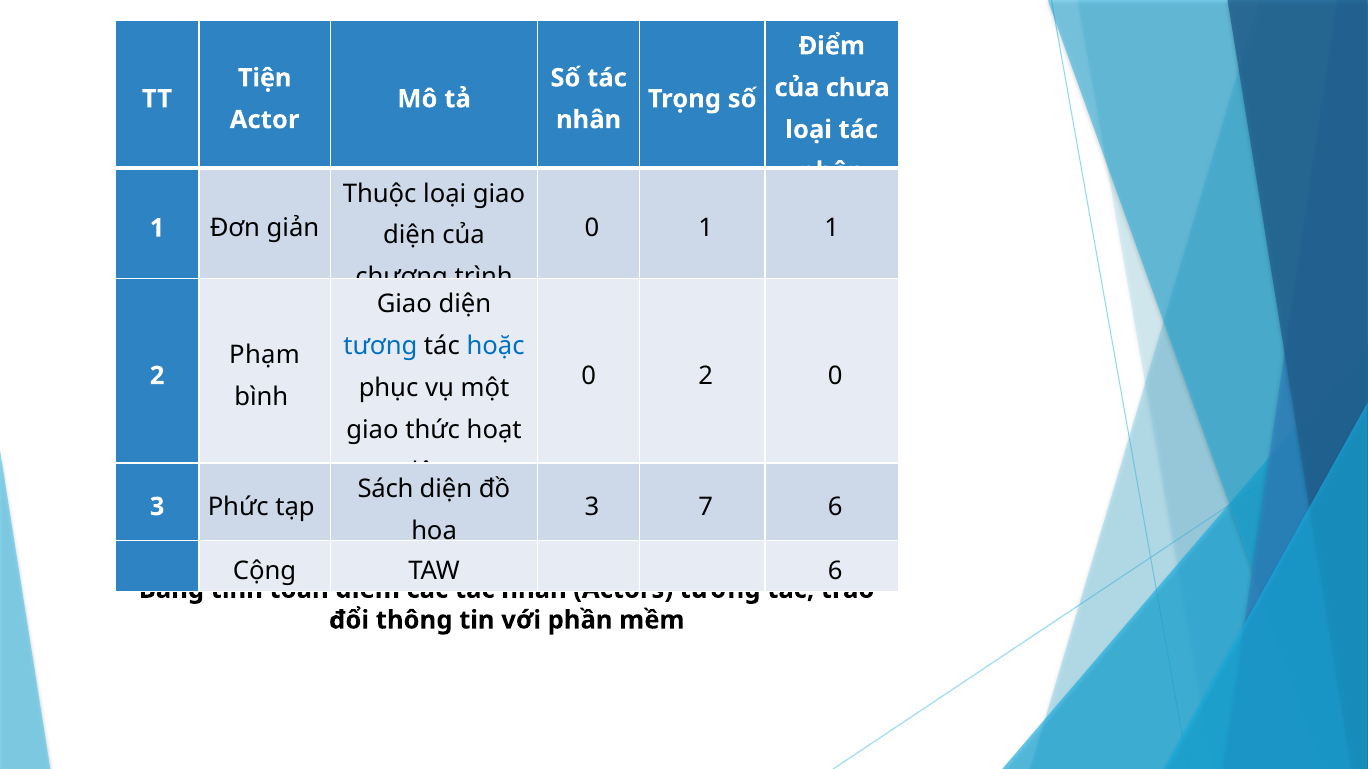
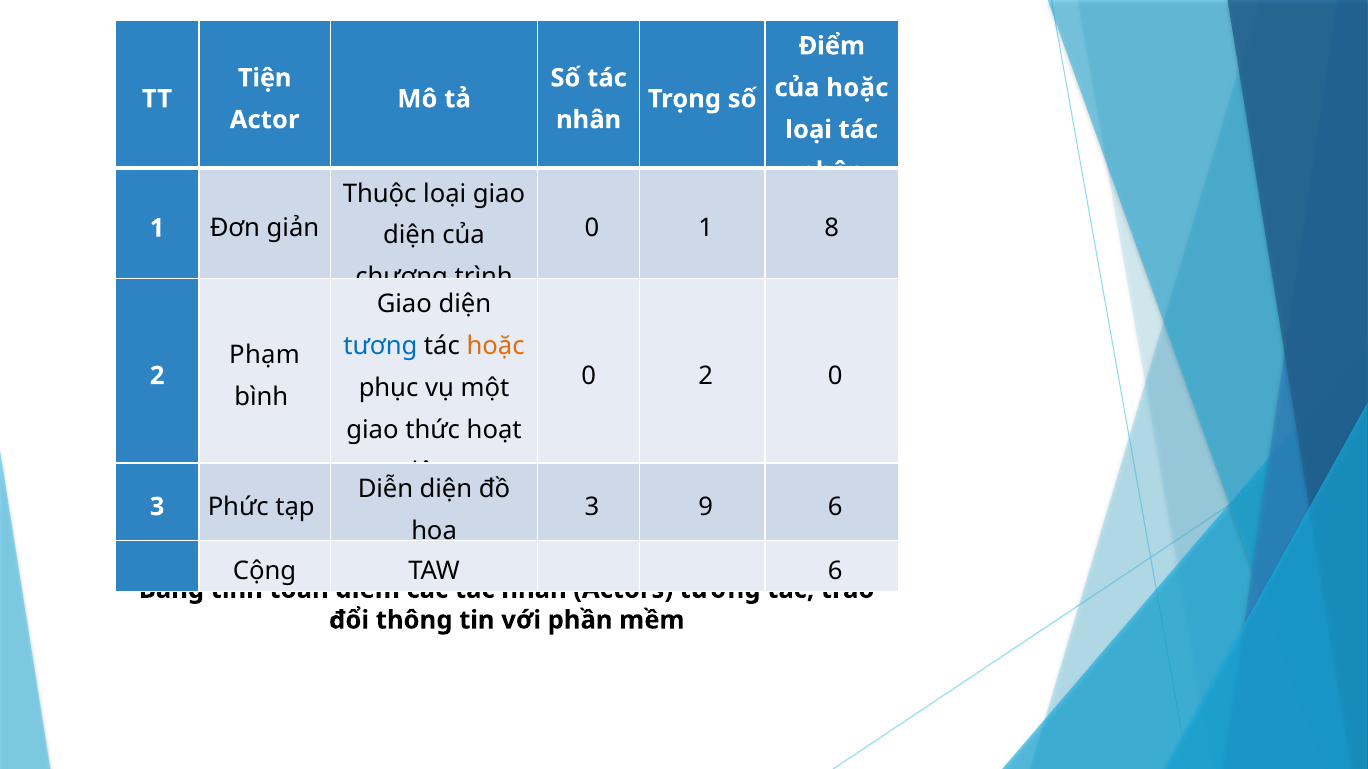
của chưa: chưa -> hoặc (857, 88)
1 1: 1 -> 8 (832, 228)
hoặc colour: blue -> orange (496, 346)
Sách: Sách -> Diễn (385, 489)
7: 7 -> 9 (706, 507)
